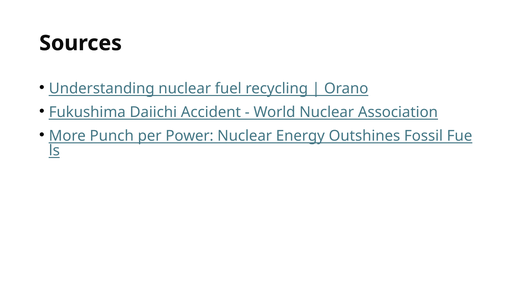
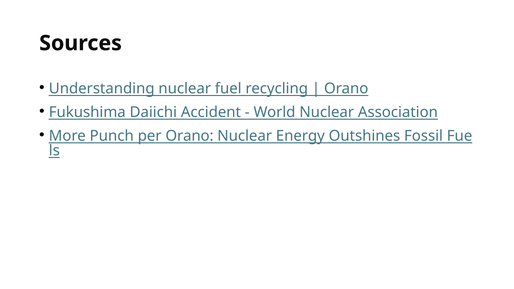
per Power: Power -> Orano (190, 136)
